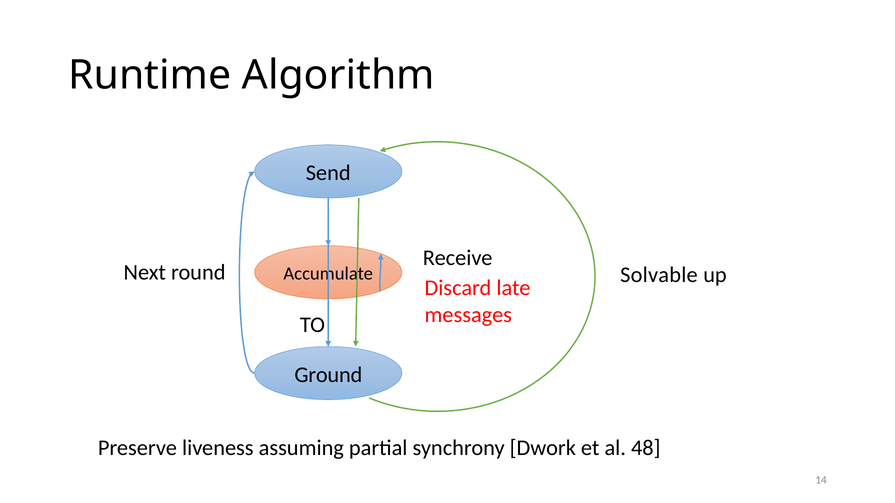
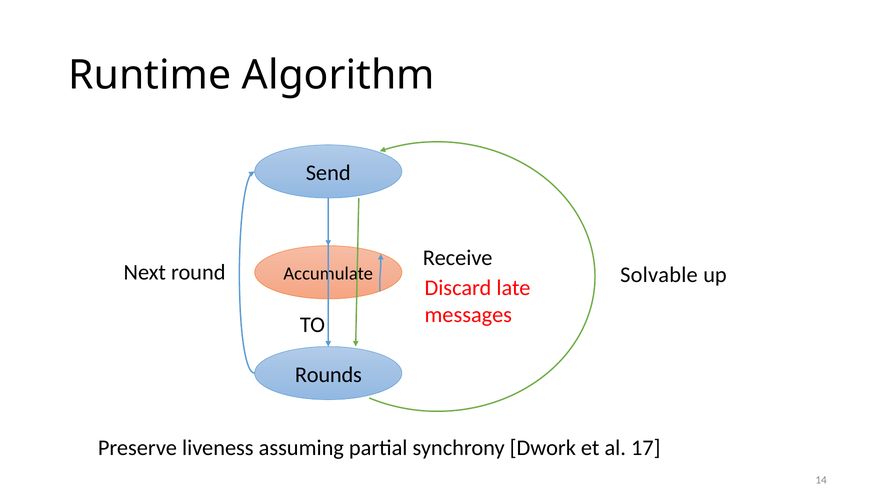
Ground: Ground -> Rounds (328, 375)
48: 48 -> 17 (646, 448)
